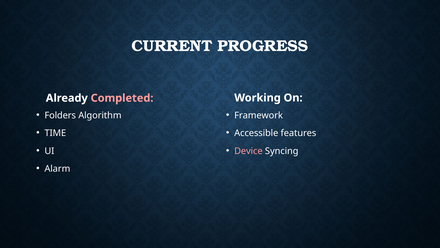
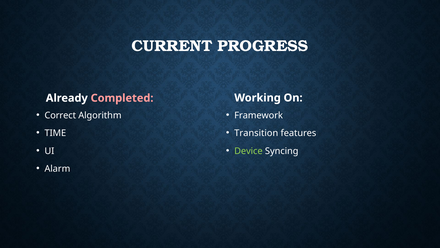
Folders: Folders -> Correct (60, 115)
Accessible: Accessible -> Transition (256, 133)
Device colour: pink -> light green (248, 151)
